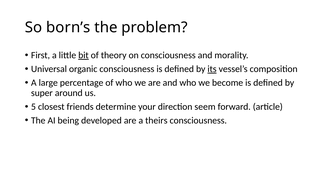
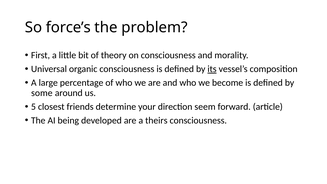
born’s: born’s -> force’s (68, 27)
bit underline: present -> none (83, 55)
super: super -> some (42, 93)
